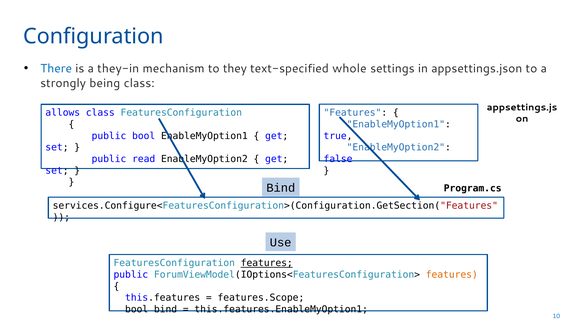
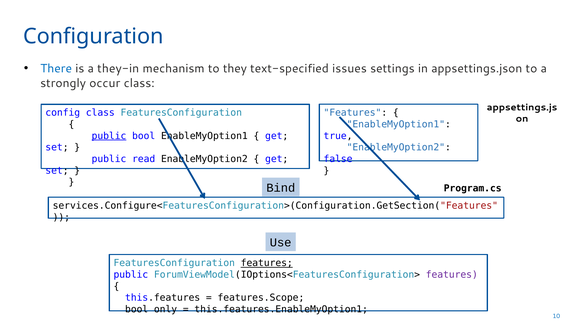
whole: whole -> issues (349, 69)
being: being -> occur (105, 83)
allows: allows -> config (63, 113)
public underline: none -> present (109, 136)
features colour: orange -> purple (452, 275)
bool bind: bind -> only (166, 309)
